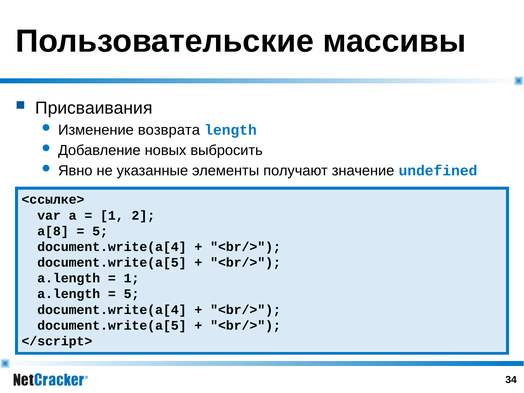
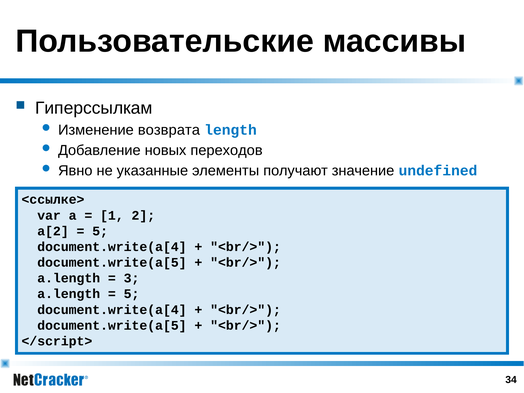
Присваивания: Присваивания -> Гиперссылкам (94, 108)
выбросить: выбросить -> переходов (227, 150)
a[8: a[8 -> a[2 (53, 231)
1: 1 -> 3 (132, 278)
